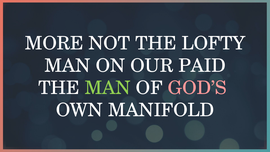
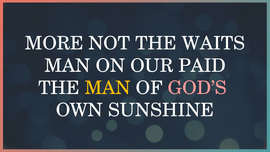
LOFTY: LOFTY -> WAITS (213, 43)
MAN colour: light green -> yellow (108, 88)
MANIFOLD: MANIFOLD -> SUNSHINE (161, 110)
